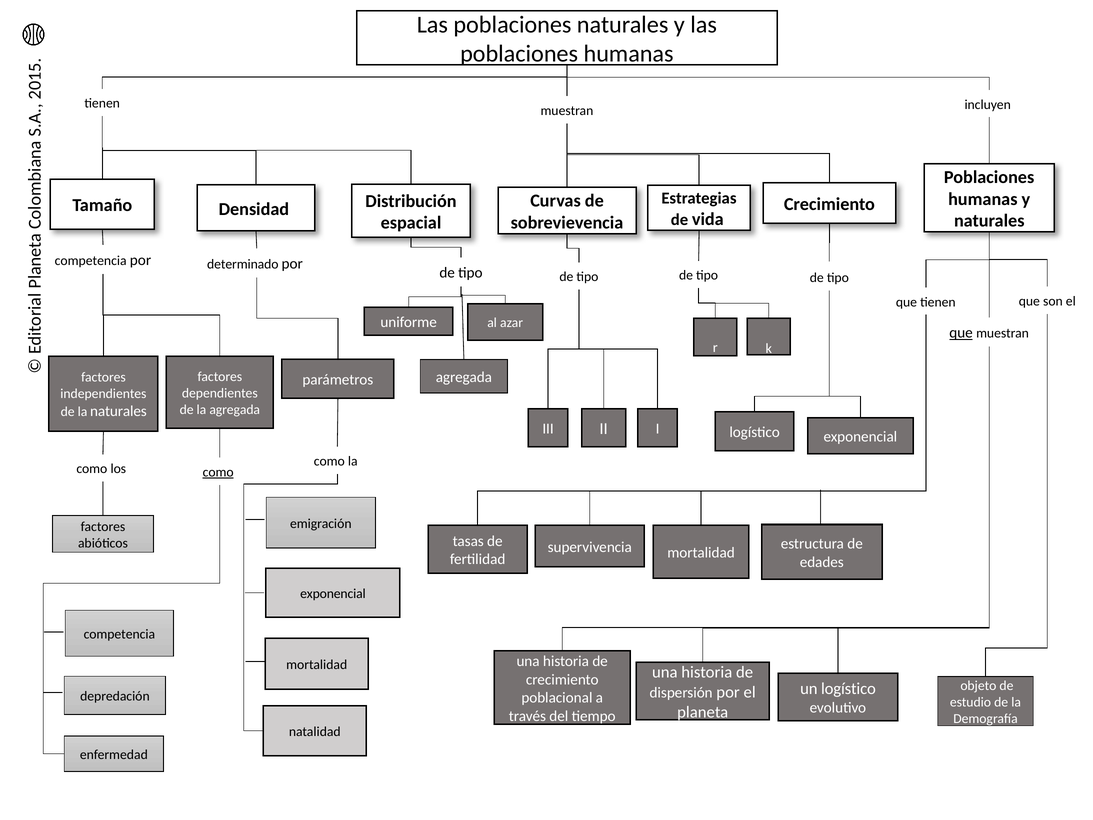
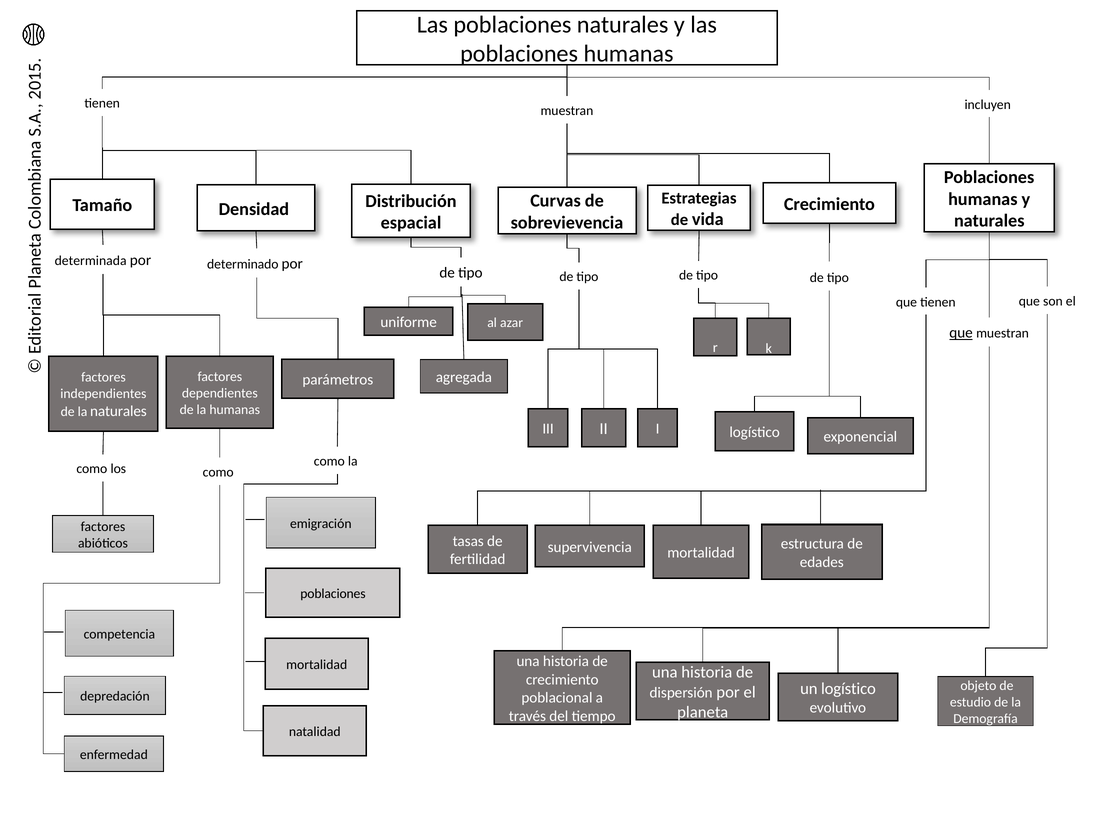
competencia: competencia -> determinada (91, 261)
la agregada: agregada -> humanas (235, 410)
como underline: present -> none (218, 472)
exponencial: exponencial -> poblaciones (333, 594)
